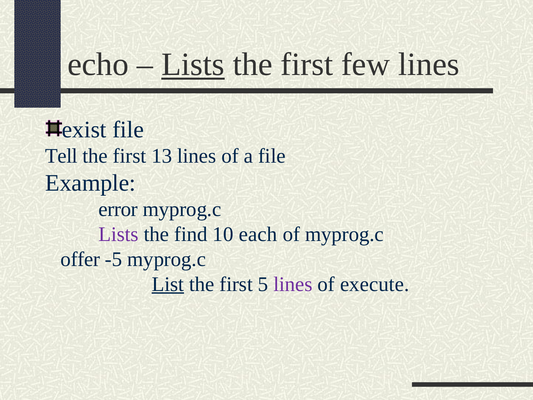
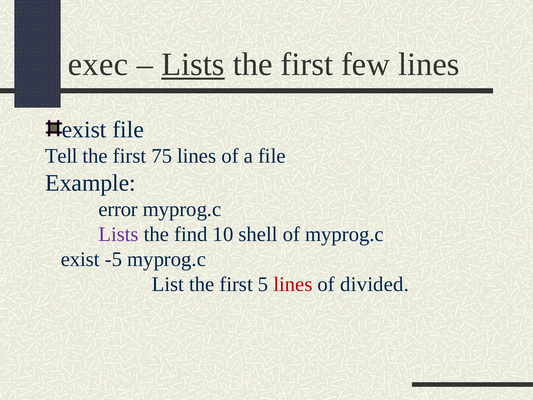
echo: echo -> exec (98, 64)
13: 13 -> 75 (162, 156)
each: each -> shell (258, 234)
offer: offer -> exist (80, 259)
List underline: present -> none (168, 284)
lines colour: purple -> red (293, 284)
execute: execute -> divided (375, 284)
